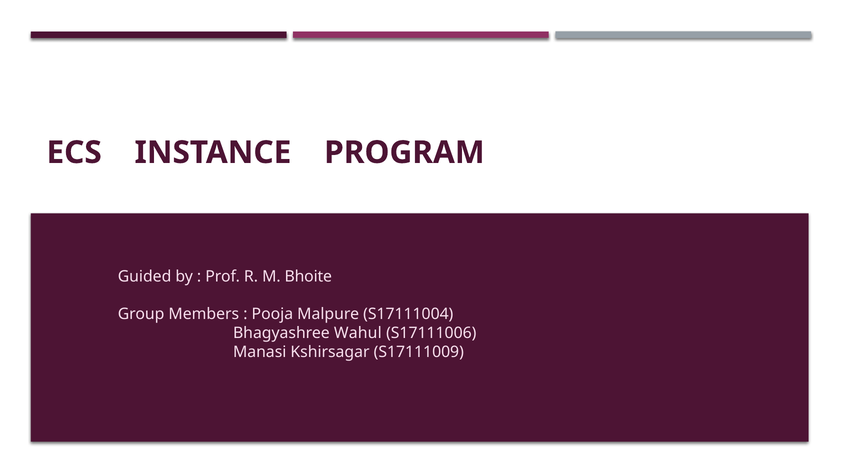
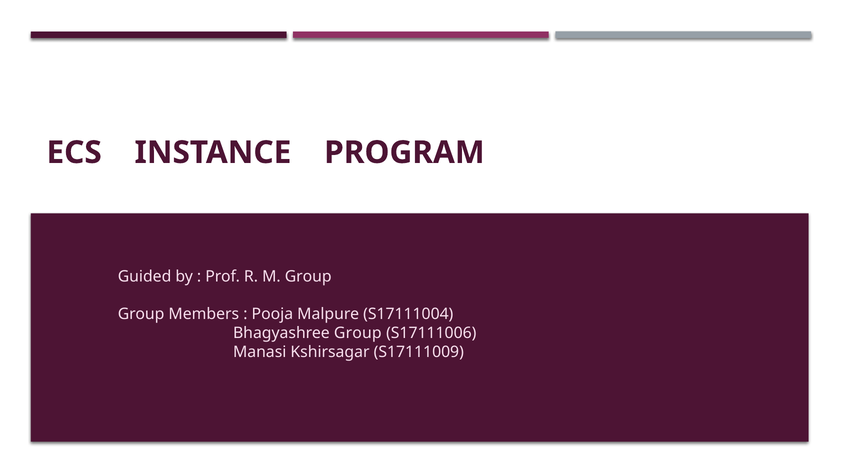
M Bhoite: Bhoite -> Group (308, 276)
Bhagyashree Wahul: Wahul -> Group (358, 333)
